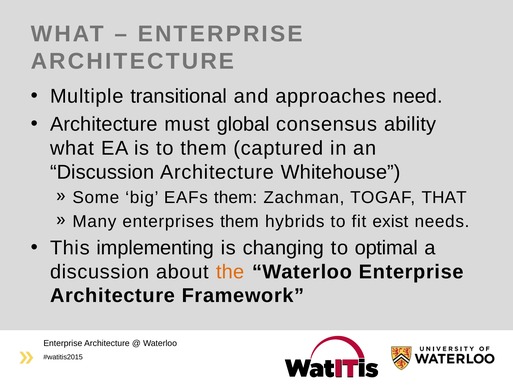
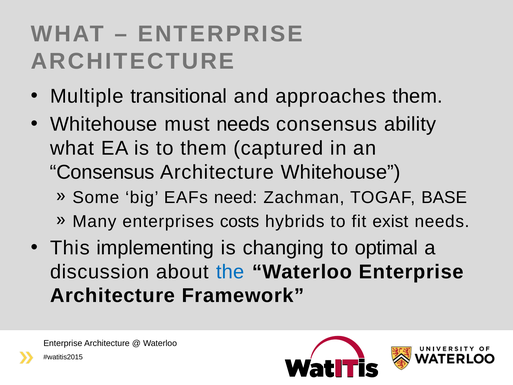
approaches need: need -> them (418, 96)
Architecture: Architecture -> Whitehouse (104, 124)
must global: global -> needs (243, 124)
Discussion: Discussion -> Consensus (102, 172)
EAFs them: them -> need (236, 197)
THAT: THAT -> BASE (444, 197)
enterprises them: them -> costs (240, 221)
the colour: orange -> blue (230, 272)
